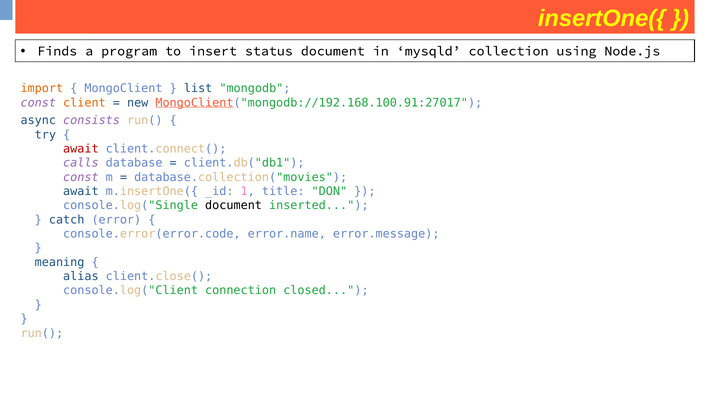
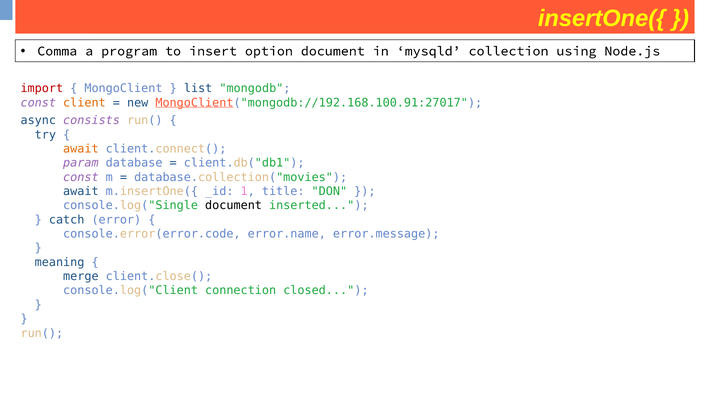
Finds: Finds -> Comma (57, 51)
status: status -> option (269, 51)
import colour: orange -> red (42, 89)
await colour: red -> orange (81, 149)
calls: calls -> param (81, 163)
alias: alias -> merge (81, 277)
